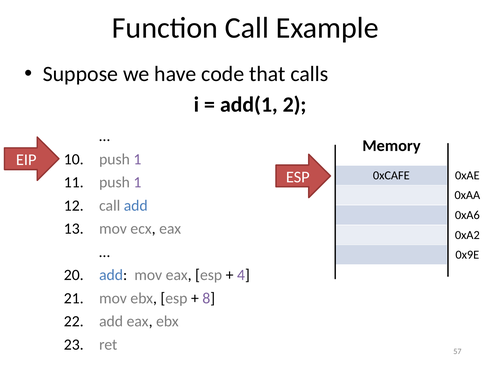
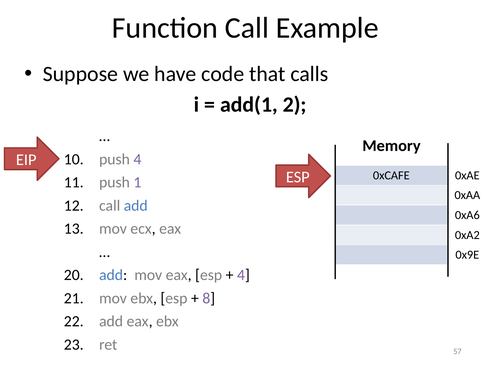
10 push 1: 1 -> 4 (137, 159)
